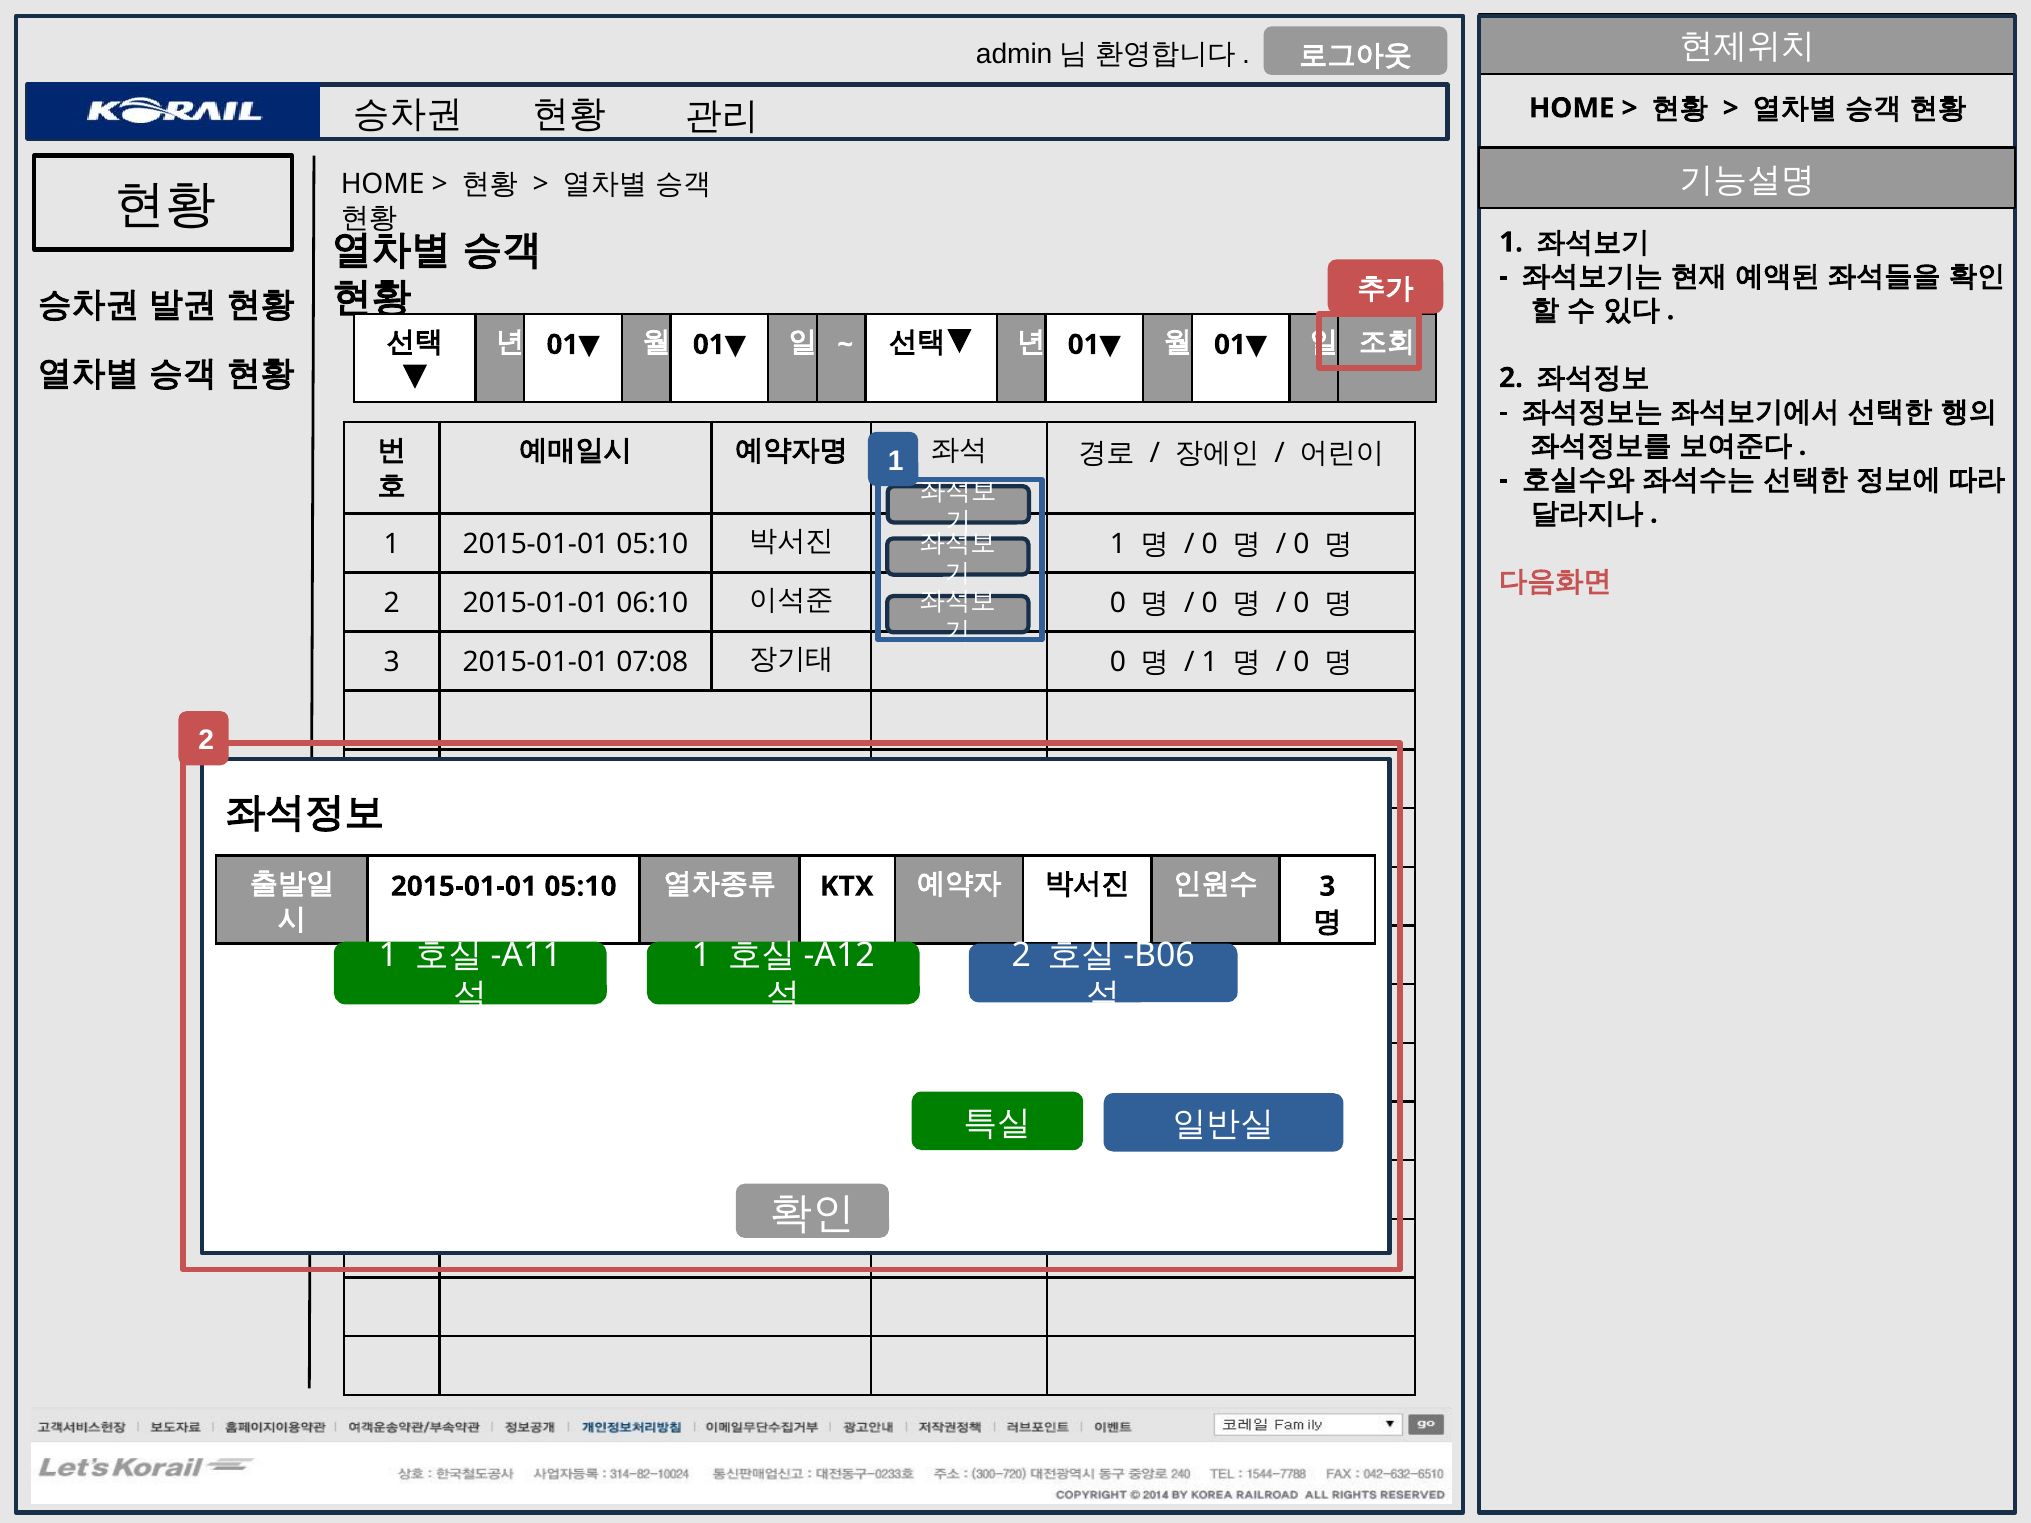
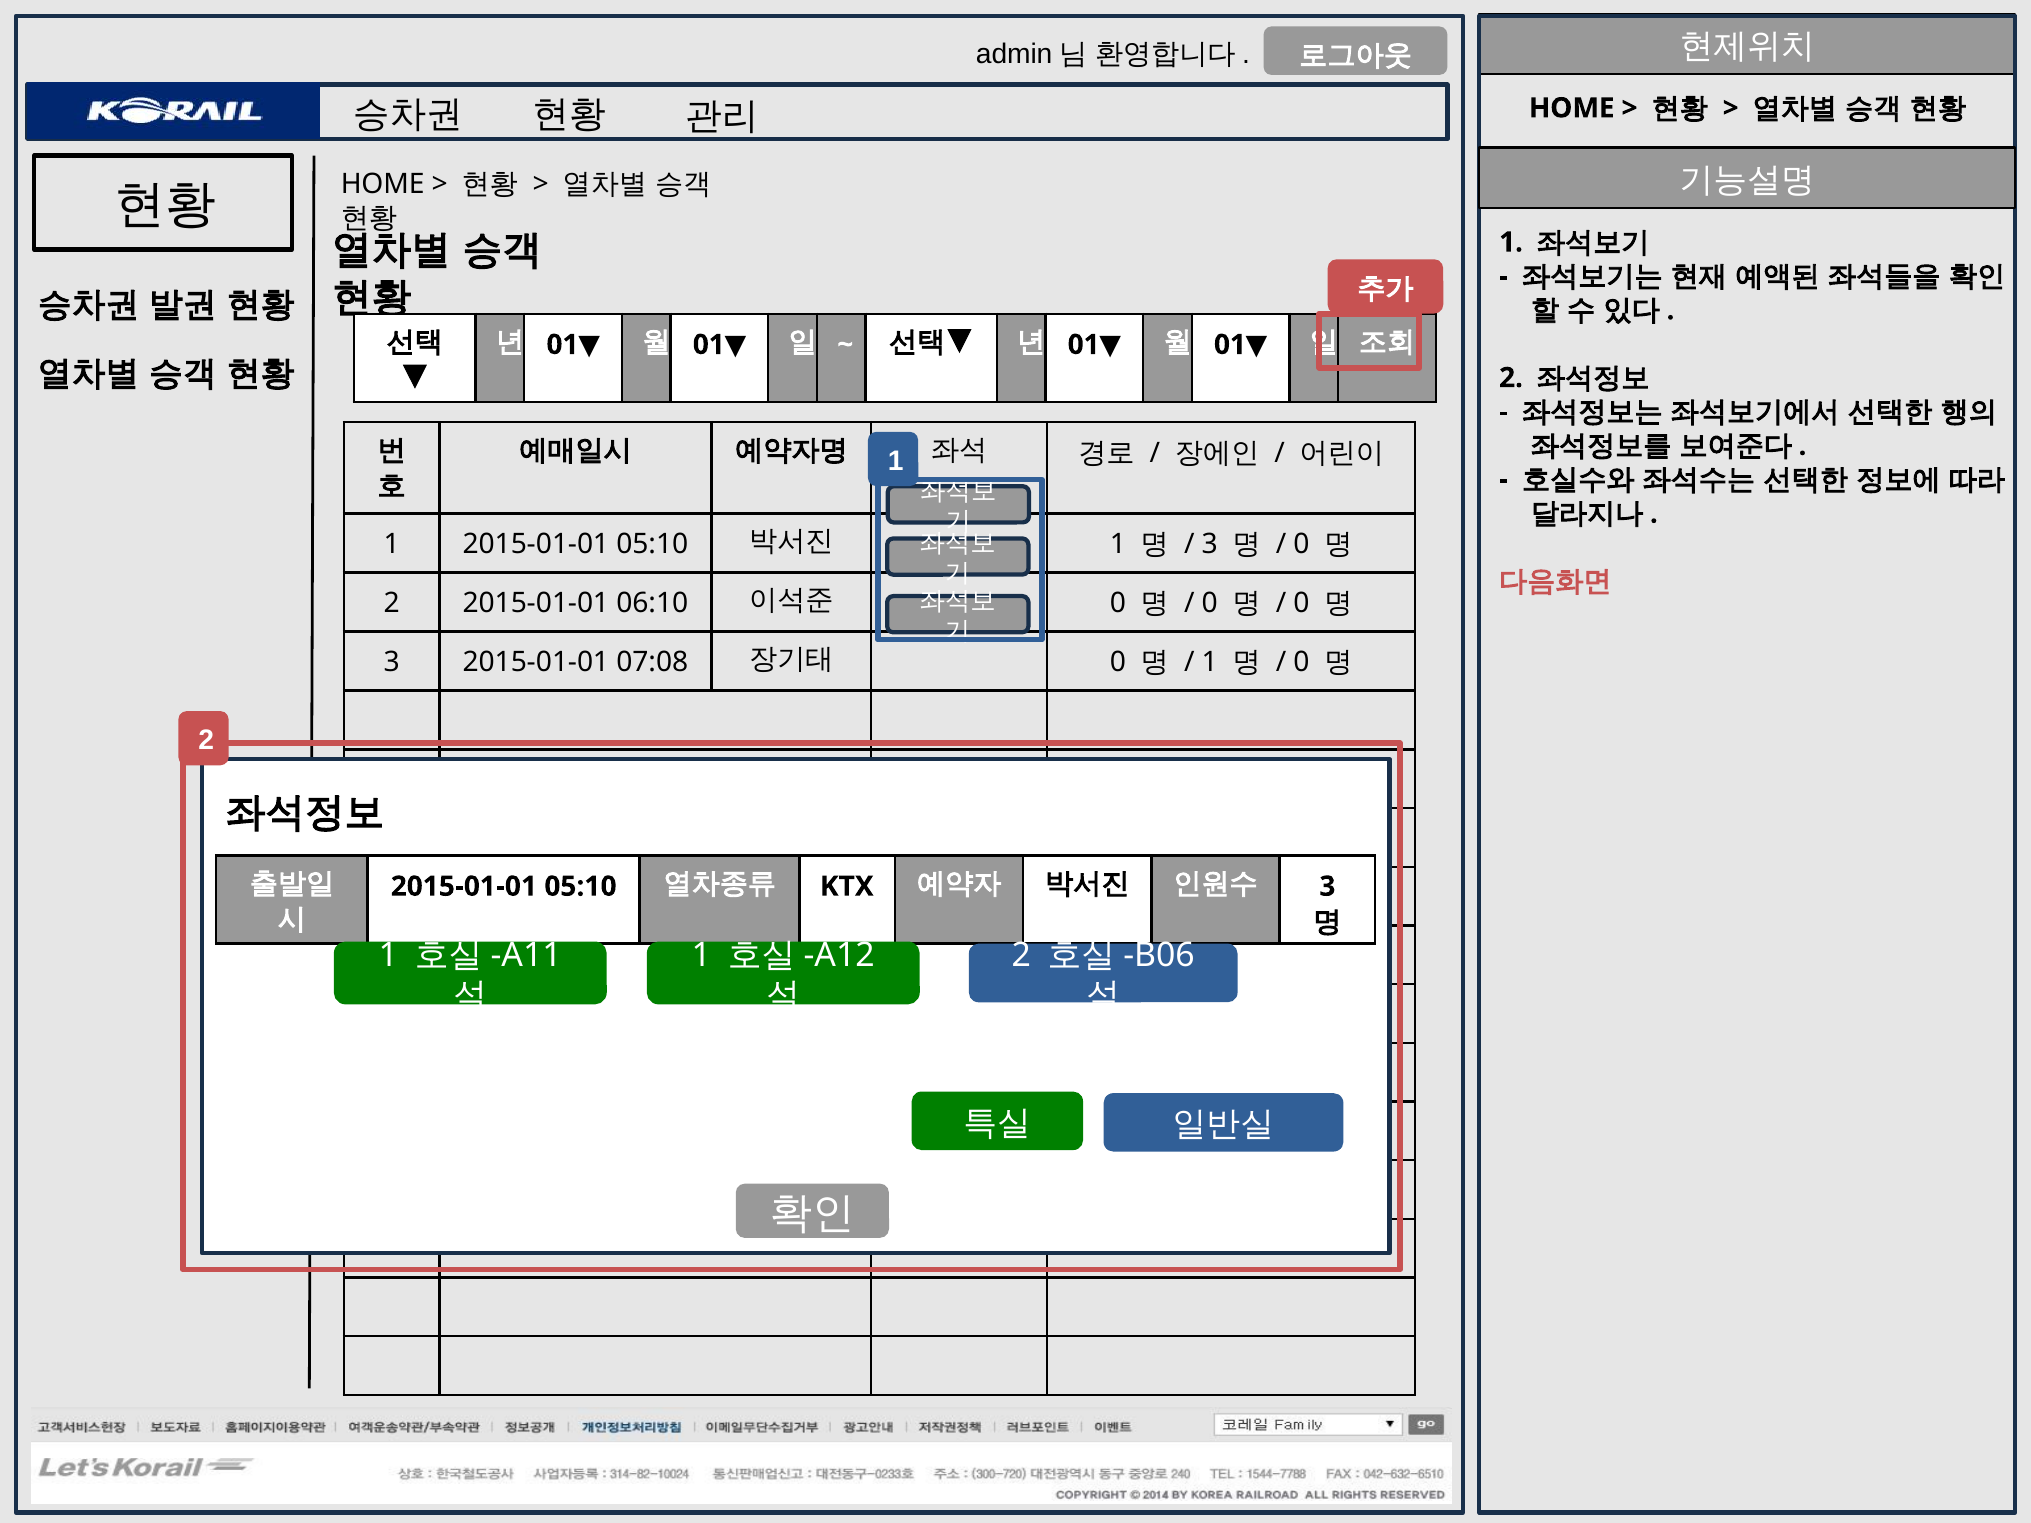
0: 0 -> 3 (1210, 545)
